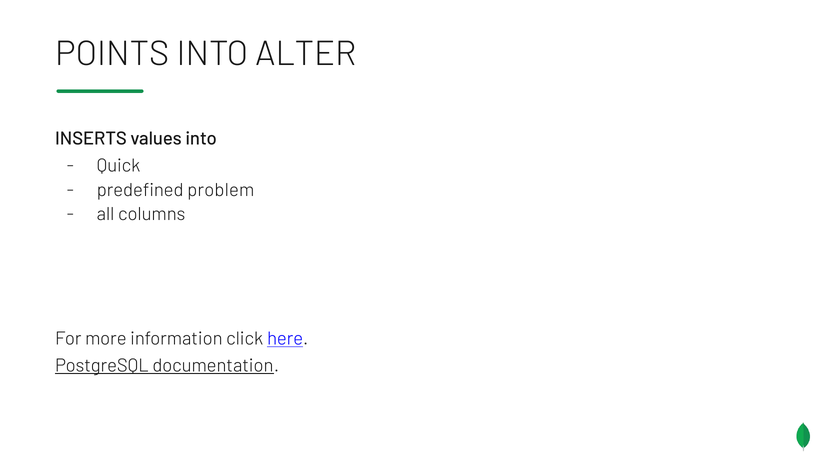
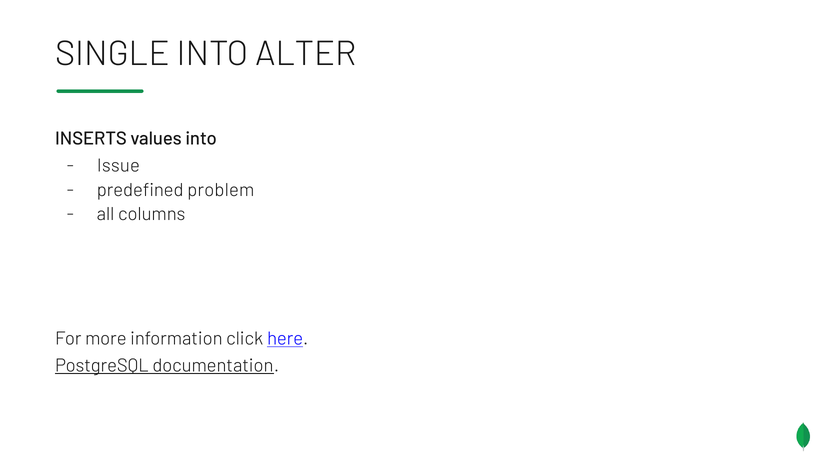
POINTS: POINTS -> SINGLE (112, 54)
Quick: Quick -> Issue (118, 165)
